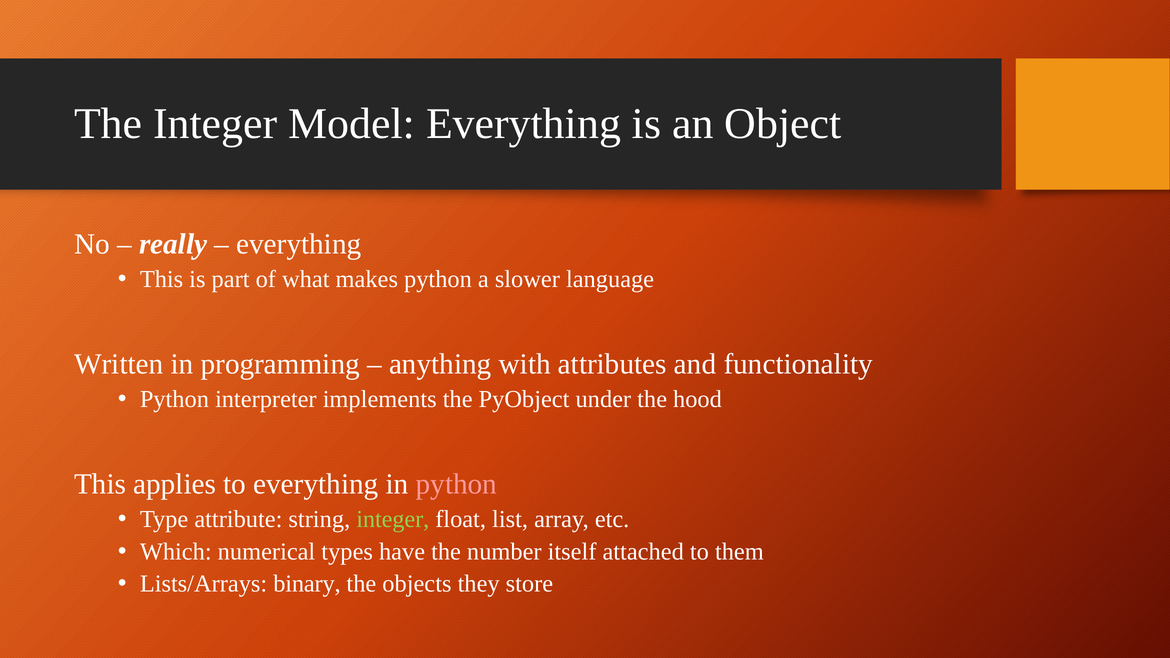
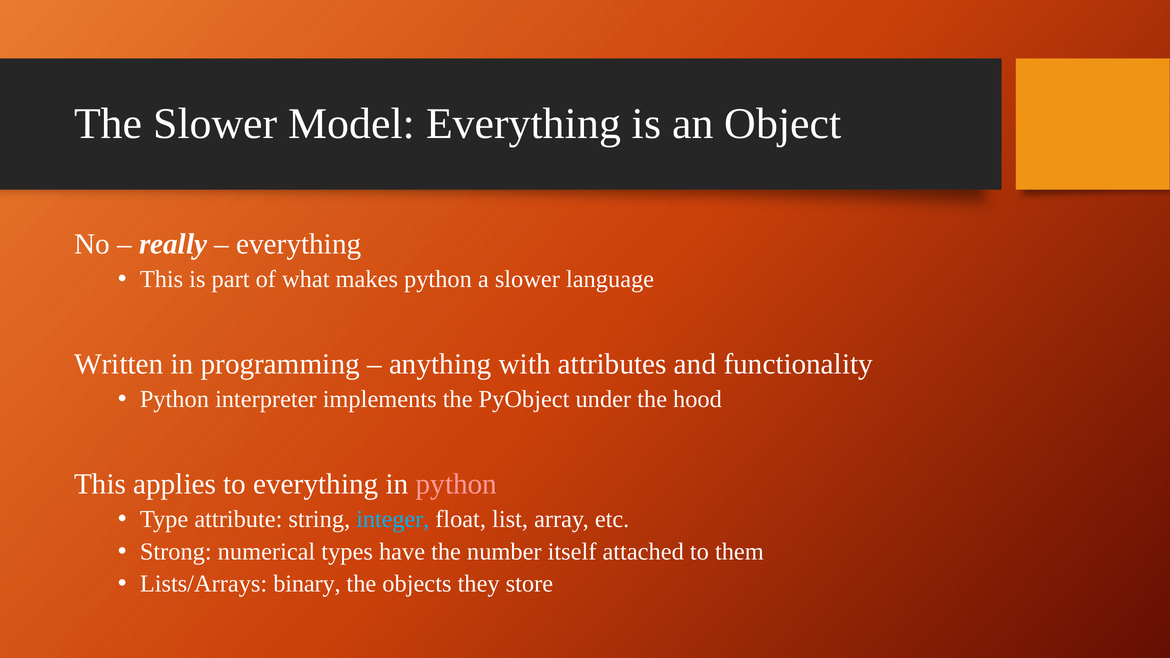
The Integer: Integer -> Slower (215, 124)
integer colour: light green -> light blue (393, 519)
Which: Which -> Strong (176, 552)
